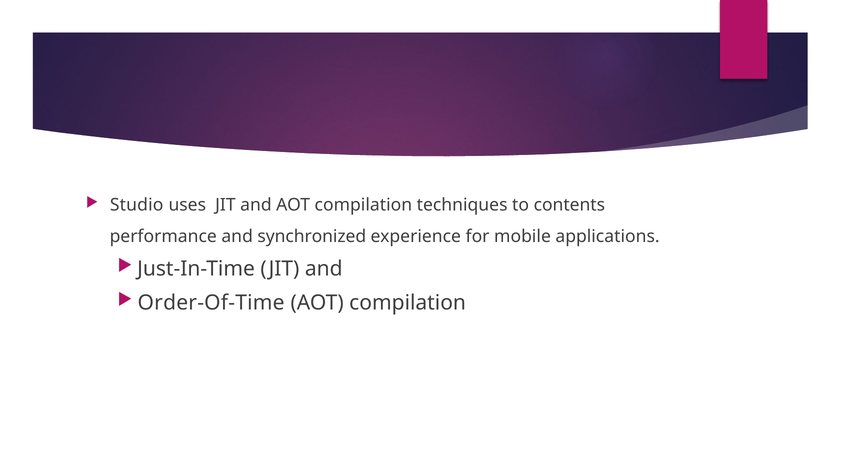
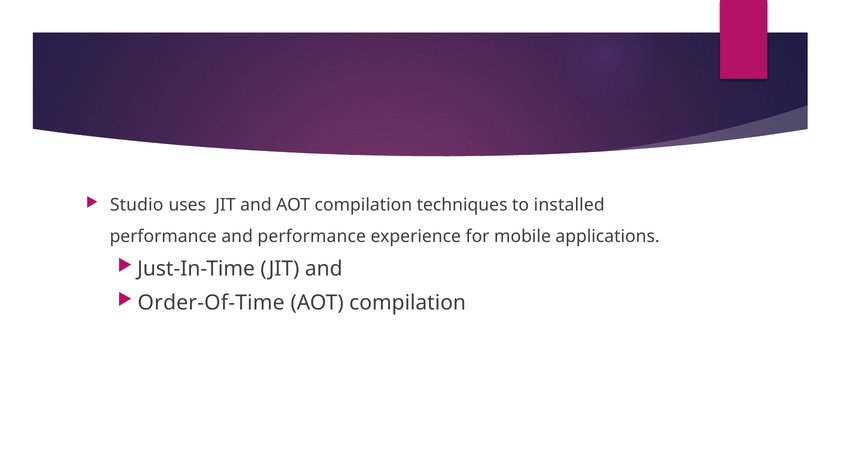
contents: contents -> installed (569, 205)
and synchronized: synchronized -> performance (312, 237)
